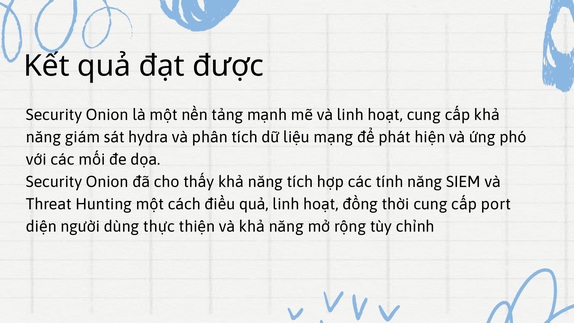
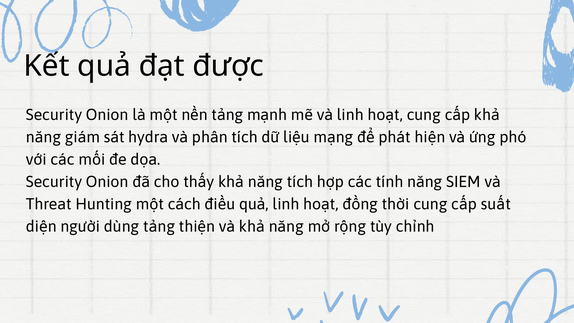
port: port -> suất (496, 204)
dùng thực: thực -> tảng (159, 226)
